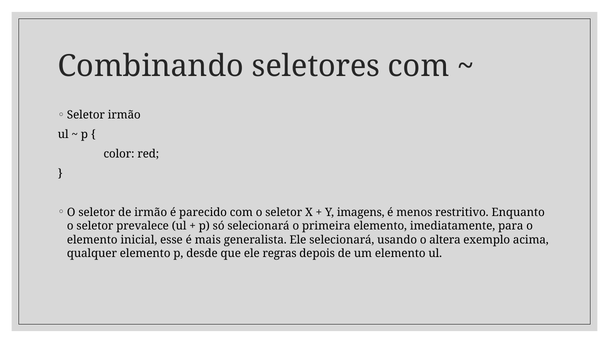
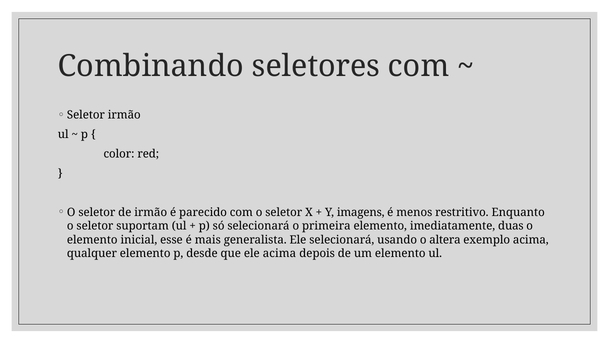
prevalece: prevalece -> suportam (143, 226)
para: para -> duas (511, 226)
ele regras: regras -> acima (279, 253)
